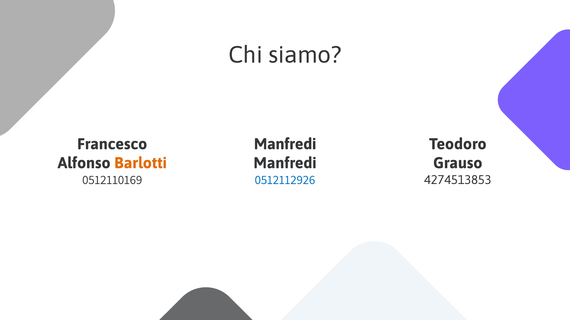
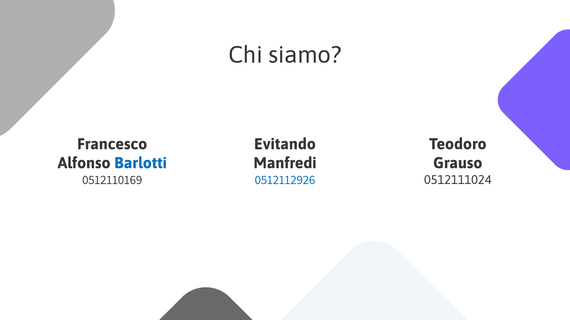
Manfredi: Manfredi -> Evitando (285, 144)
Barlotti colour: orange -> blue (141, 163)
4274513853: 4274513853 -> 0512111024 (458, 180)
